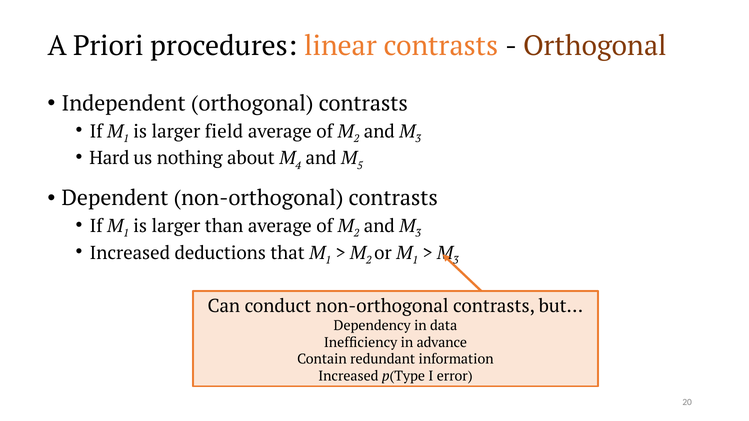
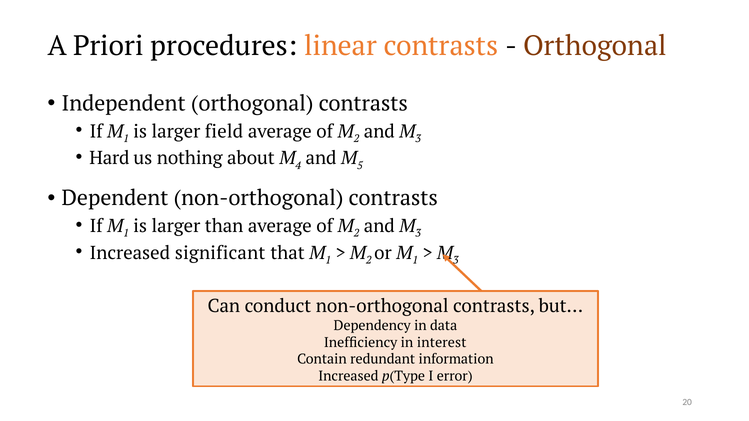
deductions: deductions -> significant (220, 253)
advance: advance -> interest (442, 343)
